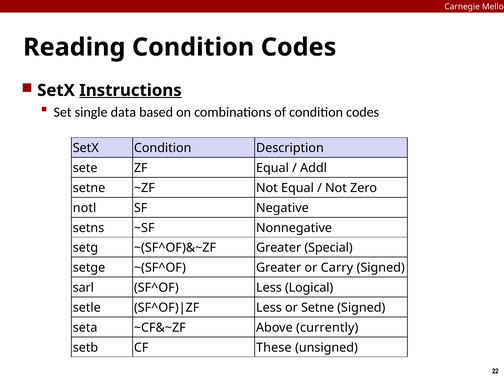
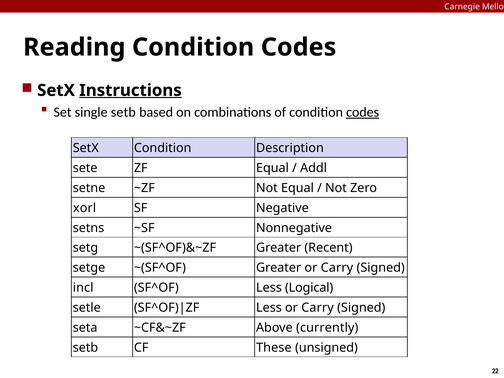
single data: data -> setb (123, 112)
codes underline: none -> present (363, 112)
notl: notl -> xorl (85, 208)
Special: Special -> Recent (328, 248)
sarl: sarl -> incl (83, 288)
Less or Setne: Setne -> Carry (317, 308)
